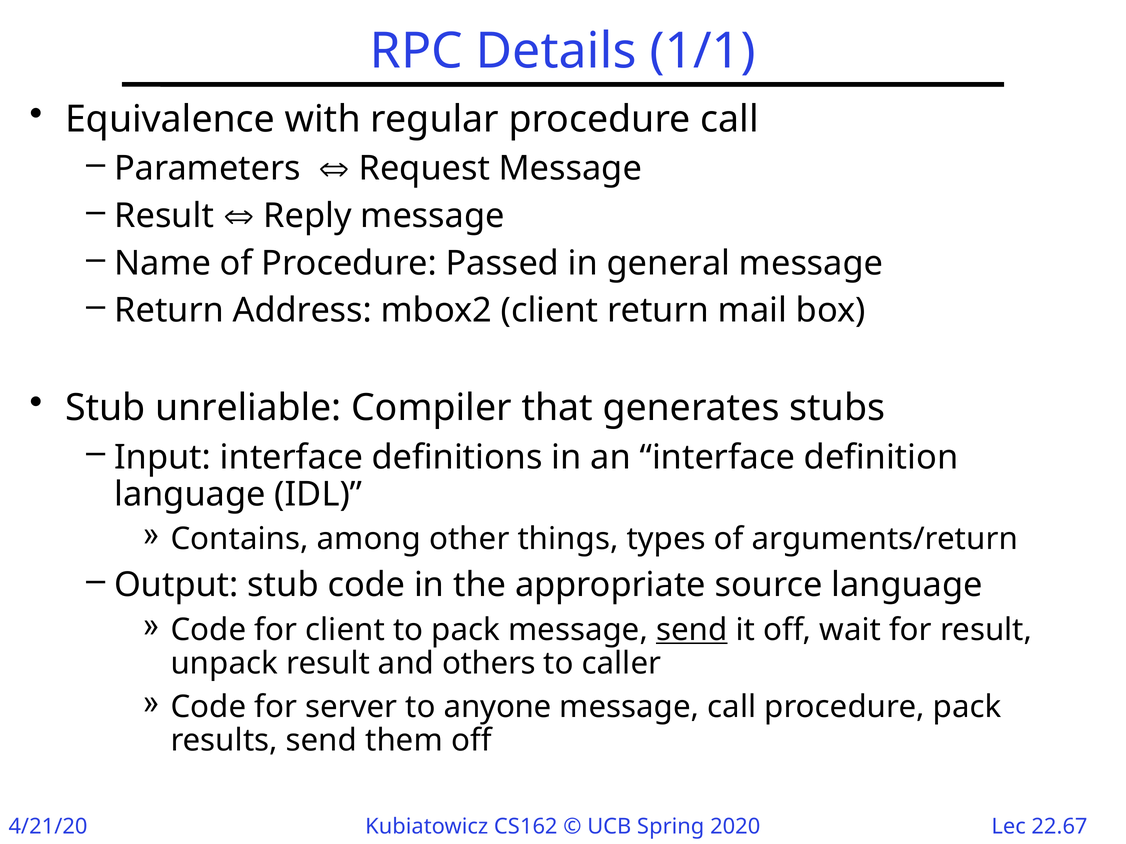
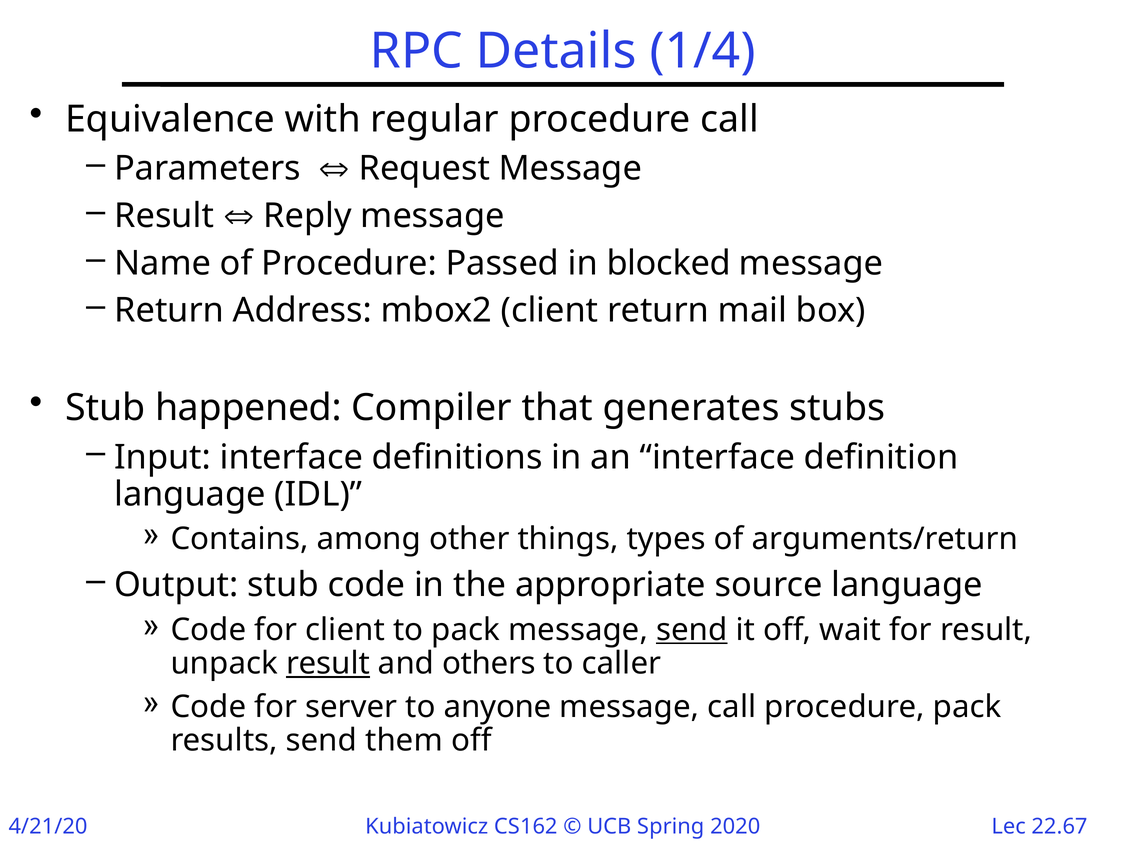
1/1: 1/1 -> 1/4 (703, 51)
general: general -> blocked (669, 263)
unreliable: unreliable -> happened (248, 408)
result underline: none -> present (328, 664)
